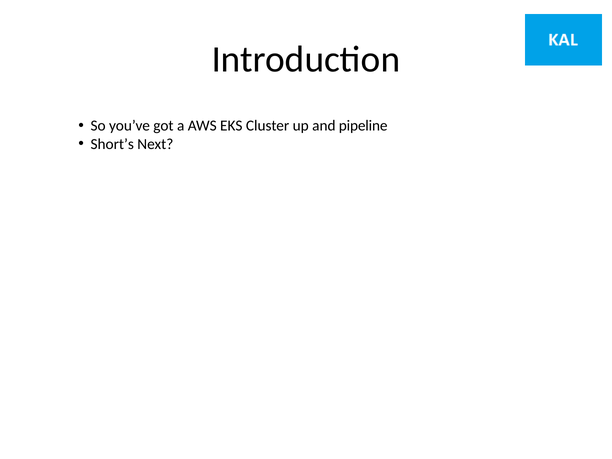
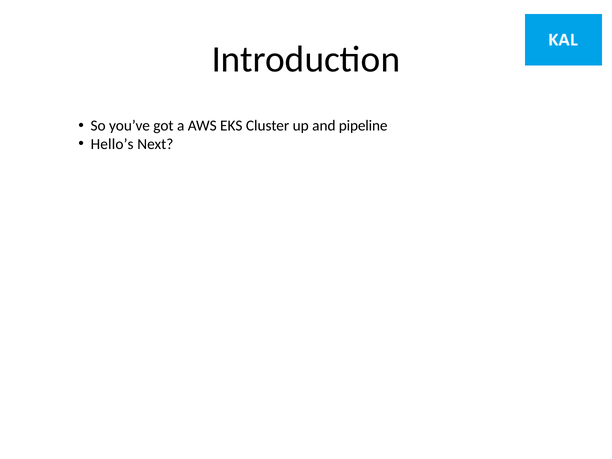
Short’s: Short’s -> Hello’s (112, 144)
